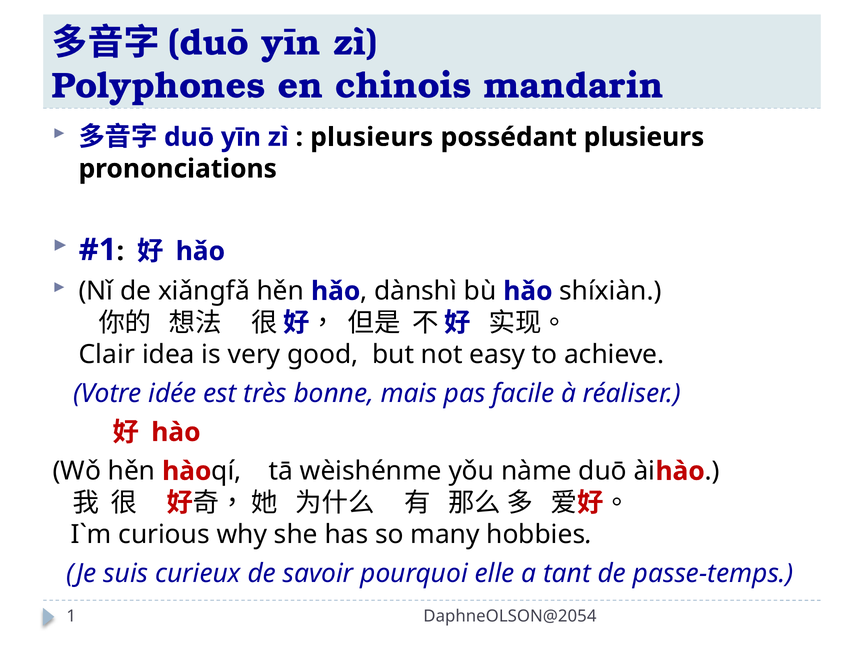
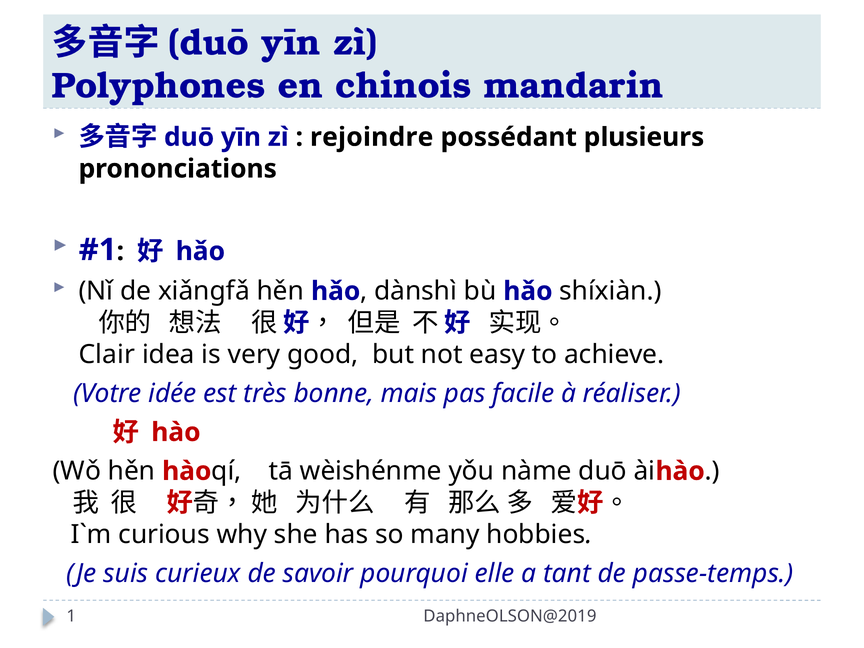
plusieurs: plusieurs -> rejoindre (372, 137)
DaphneOLSON@2054: DaphneOLSON@2054 -> DaphneOLSON@2019 (510, 616)
